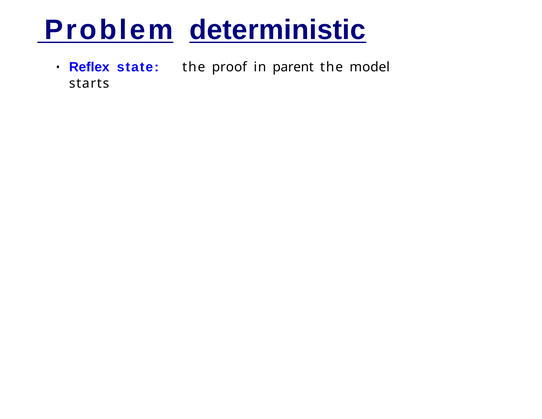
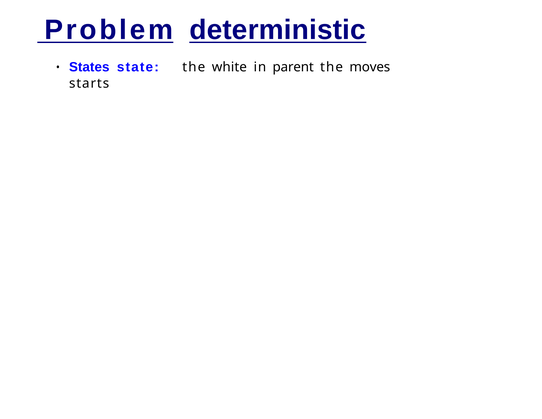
Reflex: Reflex -> States (89, 67)
proof: proof -> white (229, 67)
model: model -> moves (370, 67)
